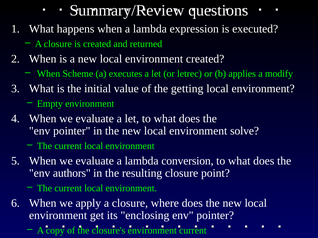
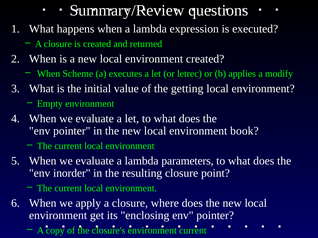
solve: solve -> book (244, 131)
conversion: conversion -> parameters (187, 161)
authors: authors -> inorder (72, 173)
